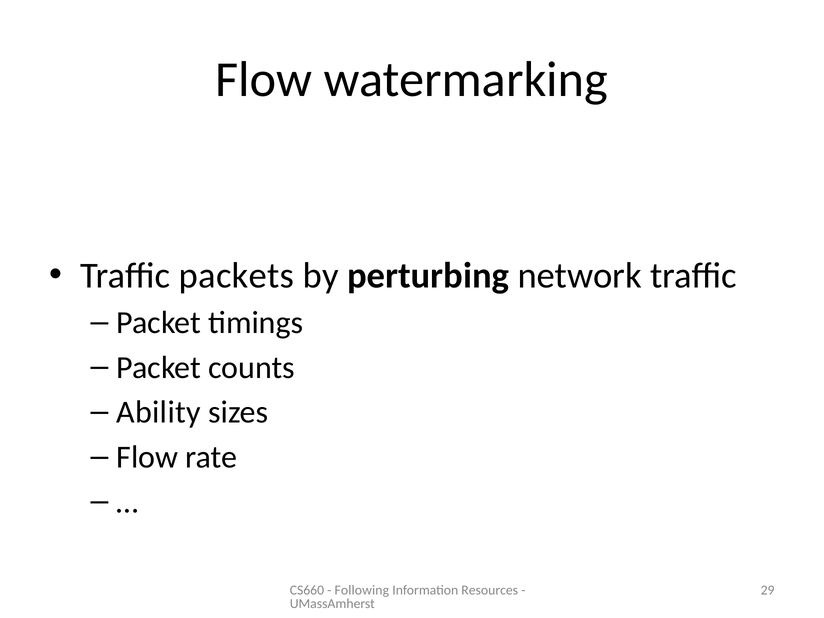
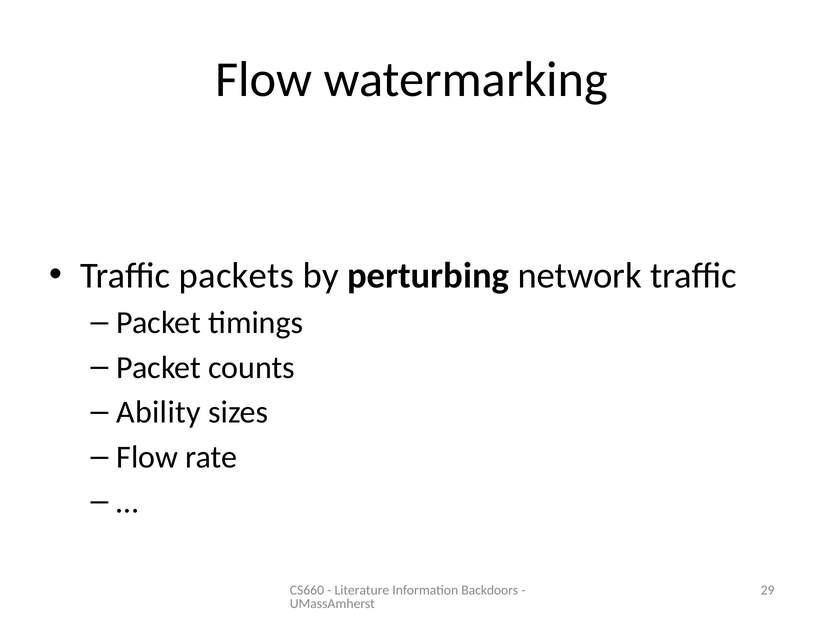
Following: Following -> Literature (362, 590)
Resources: Resources -> Backdoors (490, 590)
